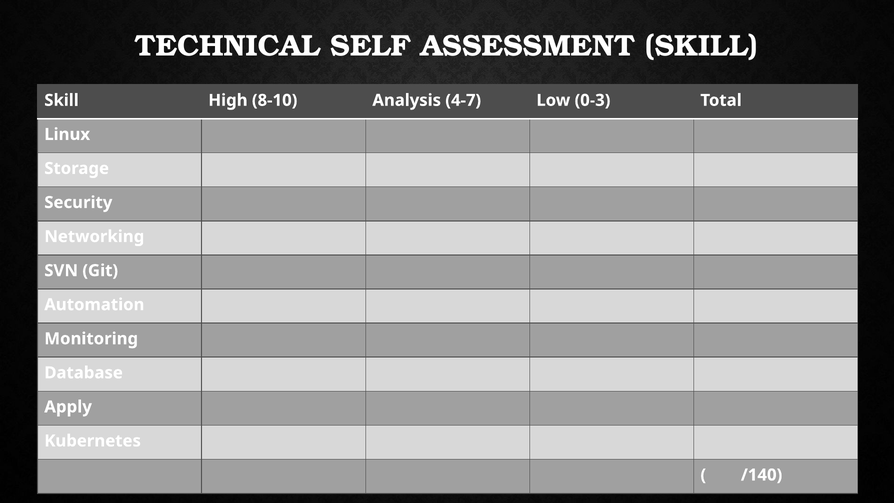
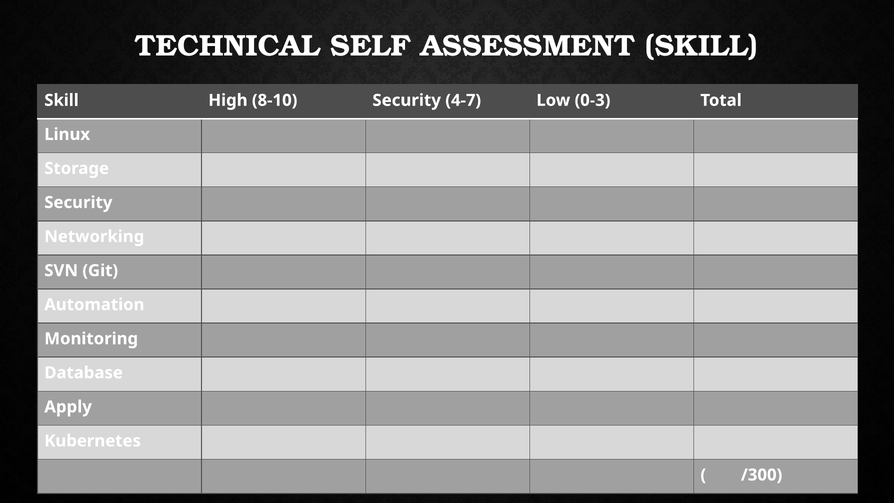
8-10 Analysis: Analysis -> Security (407, 100)
/140: /140 -> /300 (762, 475)
